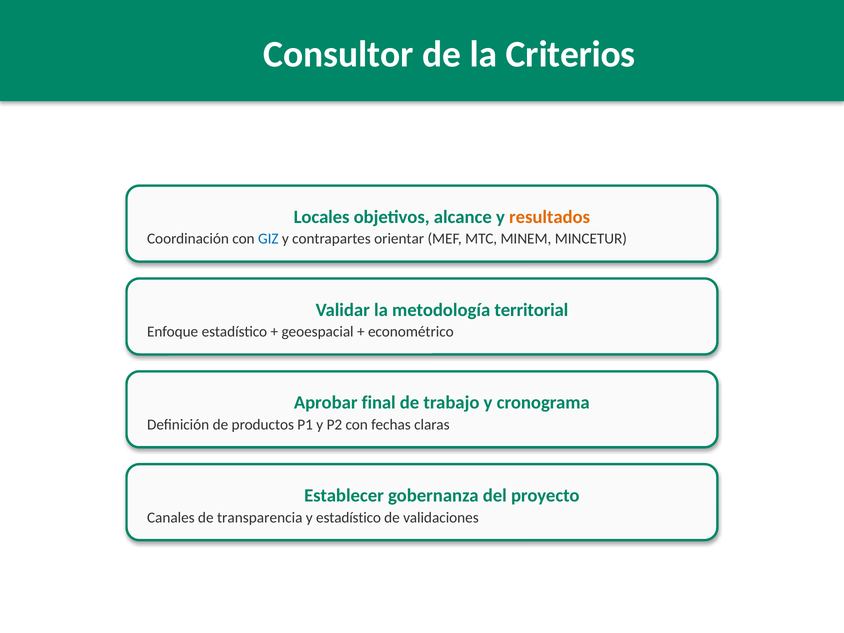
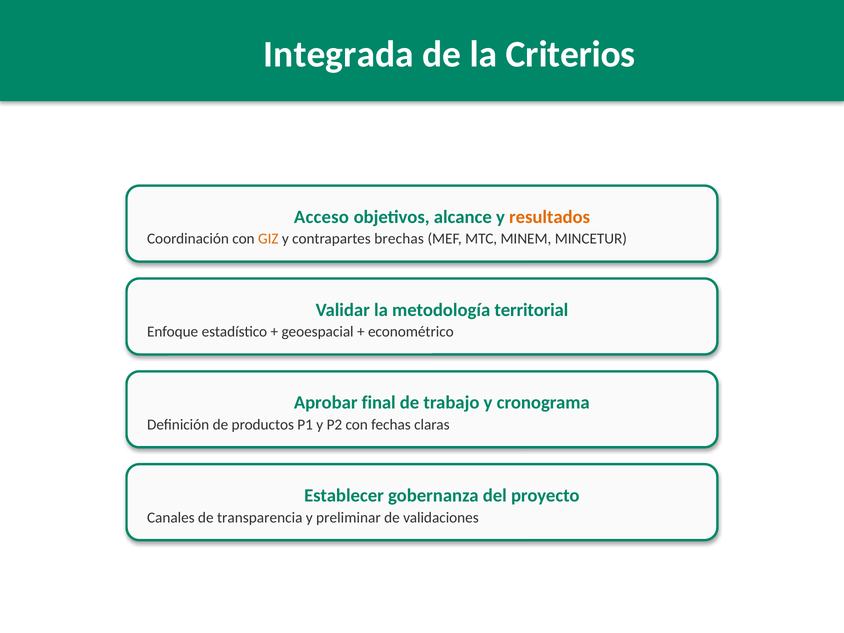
Consultor: Consultor -> Integrada (339, 55)
Locales: Locales -> Acceso (321, 217)
GIZ colour: blue -> orange (268, 239)
orientar: orientar -> brechas (399, 239)
y estadístico: estadístico -> preliminar (348, 517)
